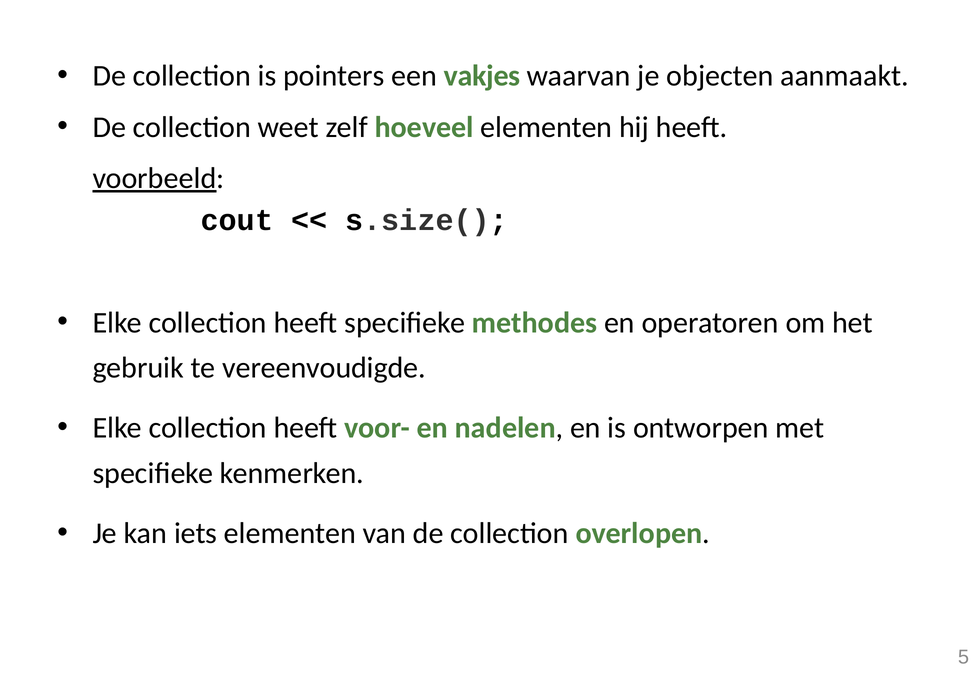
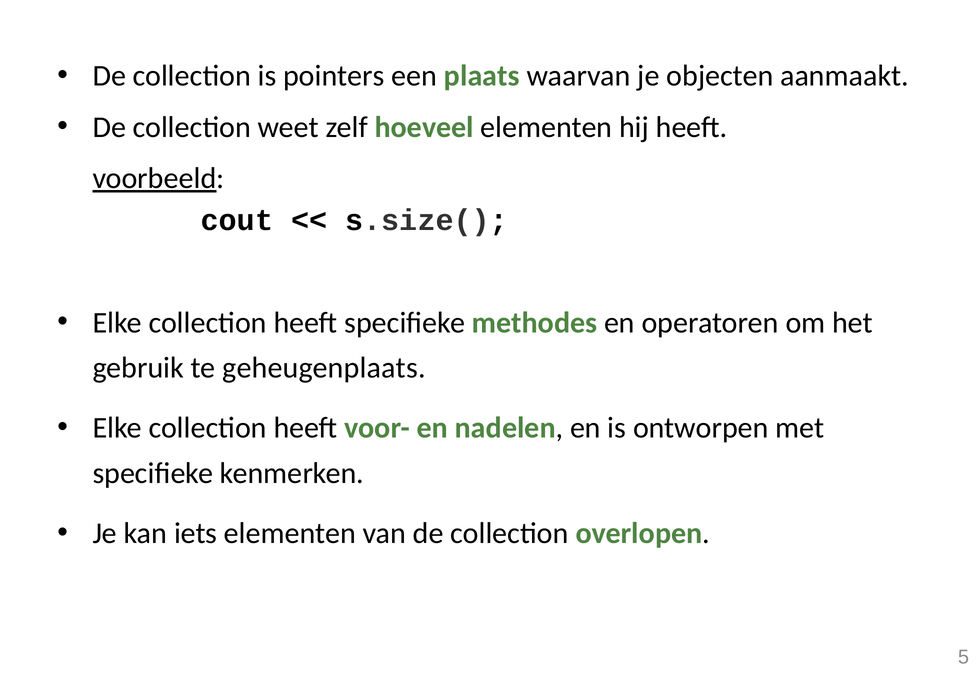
vakjes: vakjes -> plaats (482, 76)
vereenvoudigde: vereenvoudigde -> geheugenplaats (324, 368)
